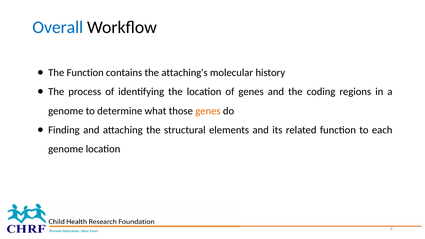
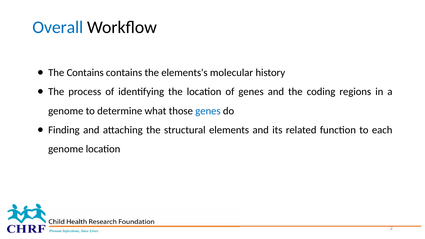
The Function: Function -> Contains (85, 73)
attaching's: attaching's -> elements's (185, 73)
genes colour: orange -> blue (208, 111)
